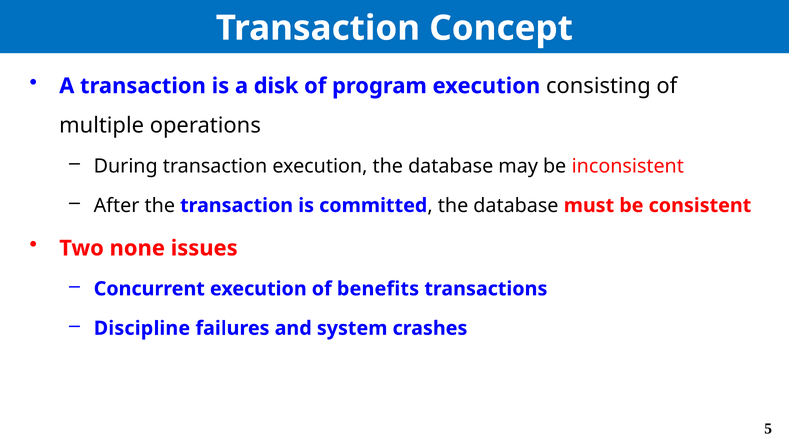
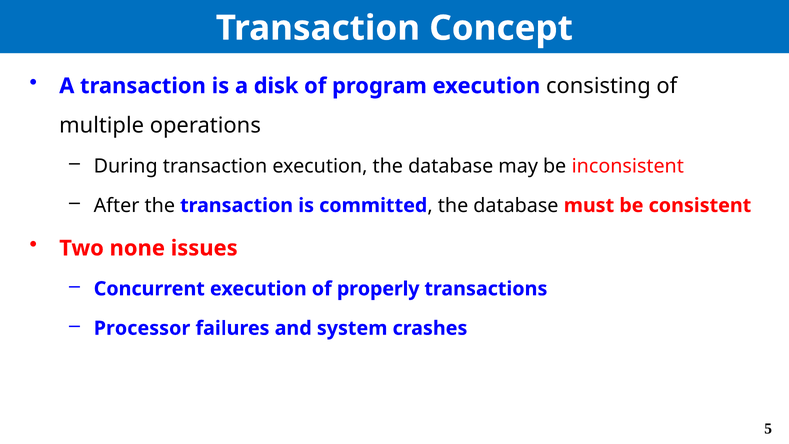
benefits: benefits -> properly (378, 289)
Discipline: Discipline -> Processor (142, 328)
